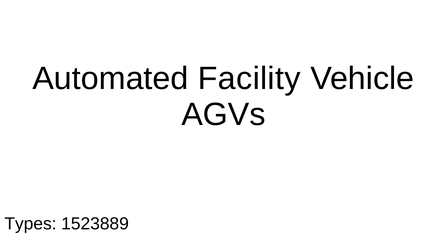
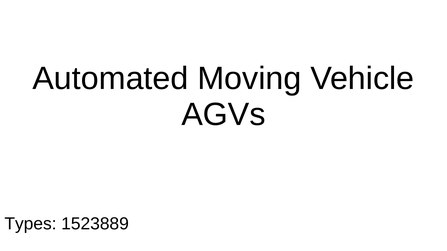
Facility: Facility -> Moving (249, 79)
